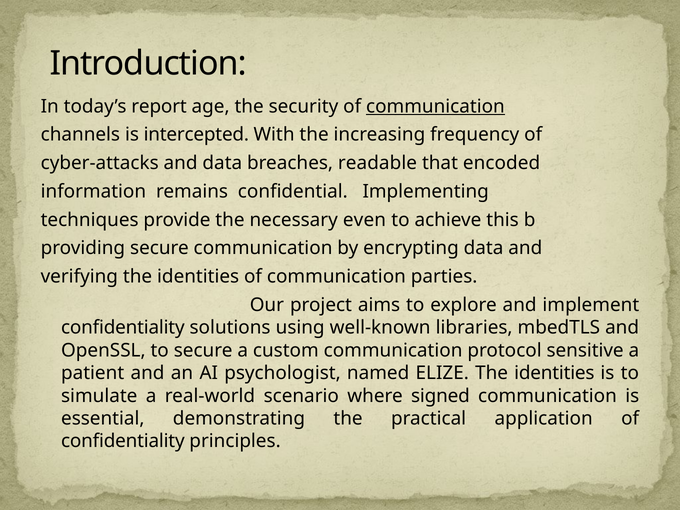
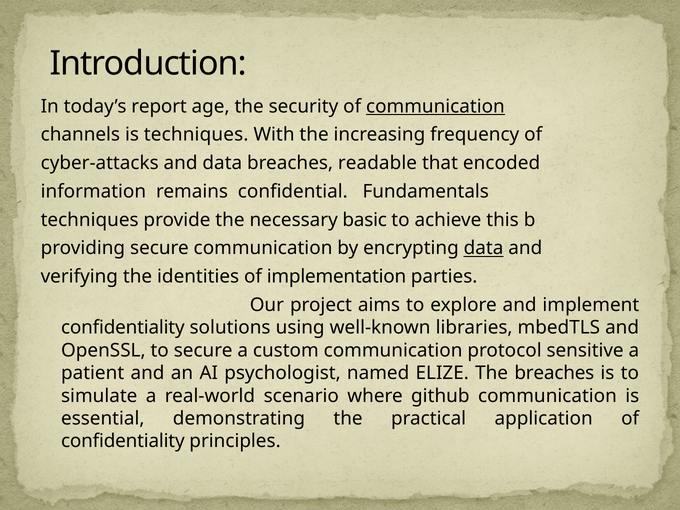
is intercepted: intercepted -> techniques (196, 135)
Implementing: Implementing -> Fundamentals (426, 191)
even: even -> basic (365, 220)
data underline: none -> present (484, 248)
identities of communication: communication -> implementation (337, 277)
ELIZE The identities: identities -> breaches (554, 373)
signed: signed -> github (440, 396)
